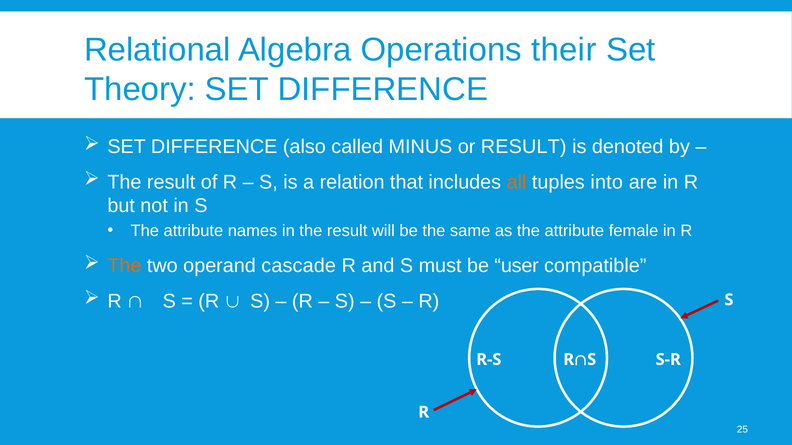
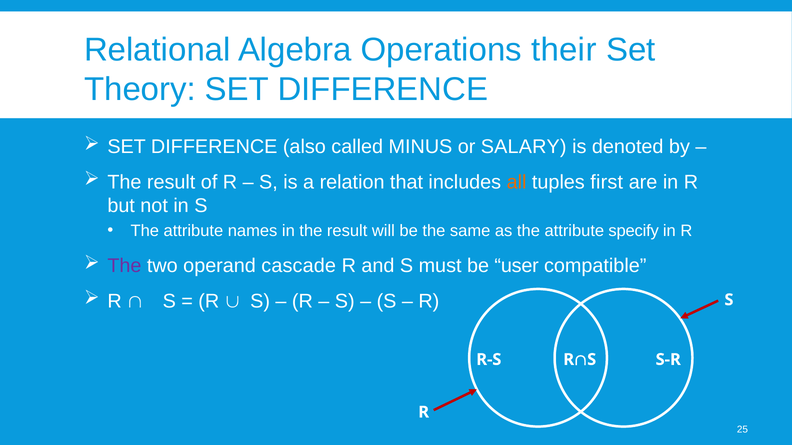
or RESULT: RESULT -> SALARY (524, 147)
into: into -> first (607, 182)
female: female -> specify (634, 231)
The colour: orange -> purple (124, 266)
